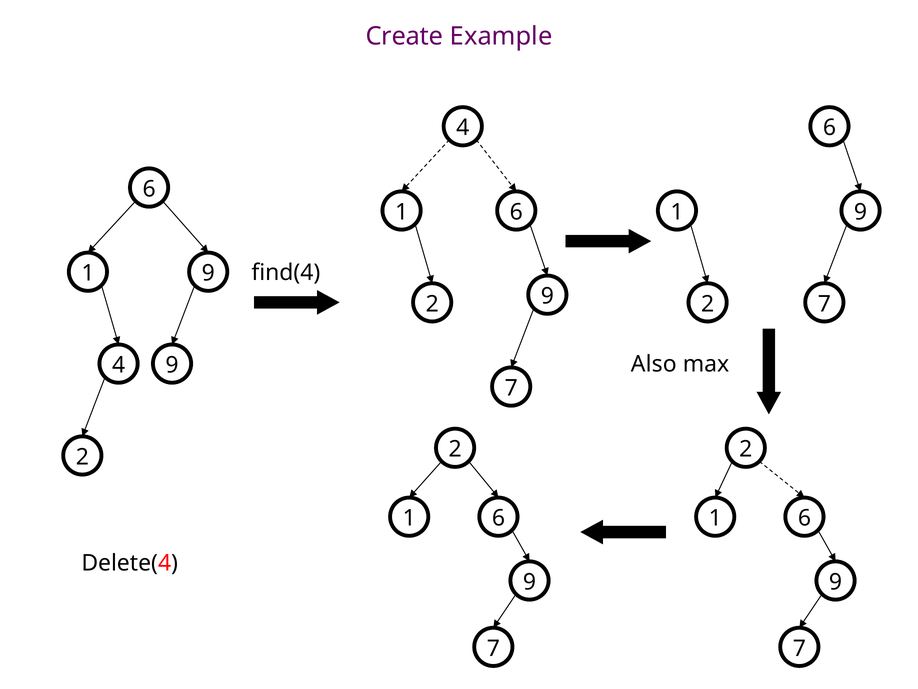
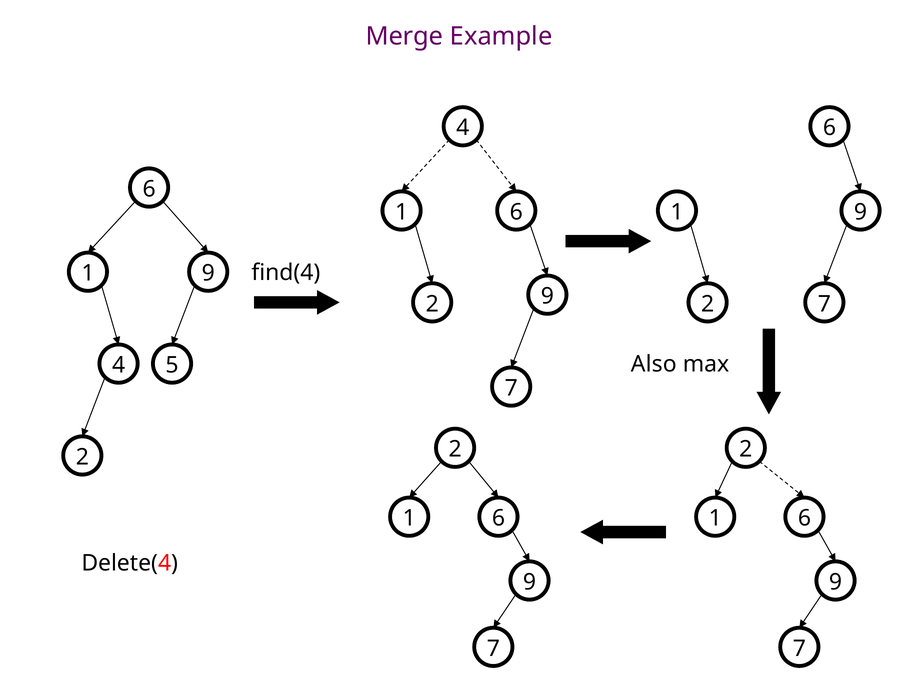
Create: Create -> Merge (404, 36)
4 9: 9 -> 5 (172, 365)
